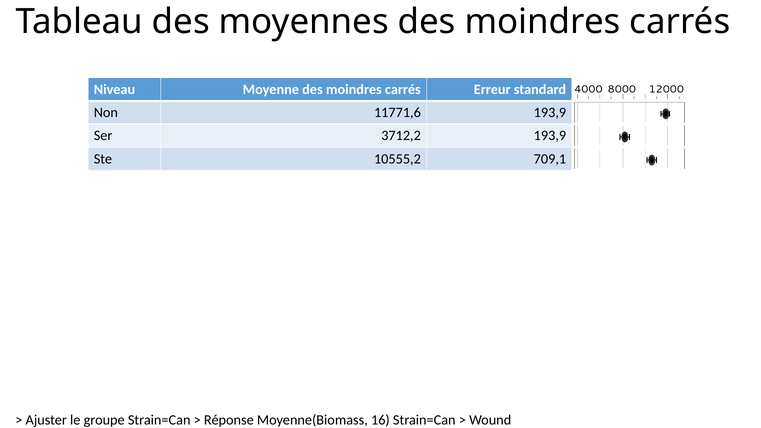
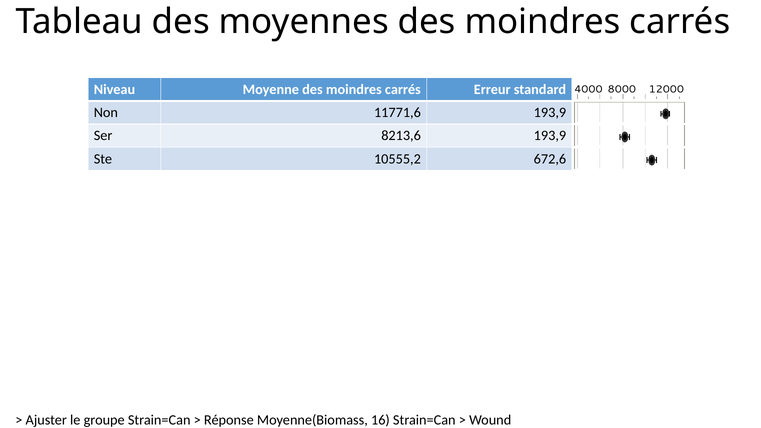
3712,2: 3712,2 -> 8213,6 (401, 136)
709,1: 709,1 -> 672,6 (550, 159)
